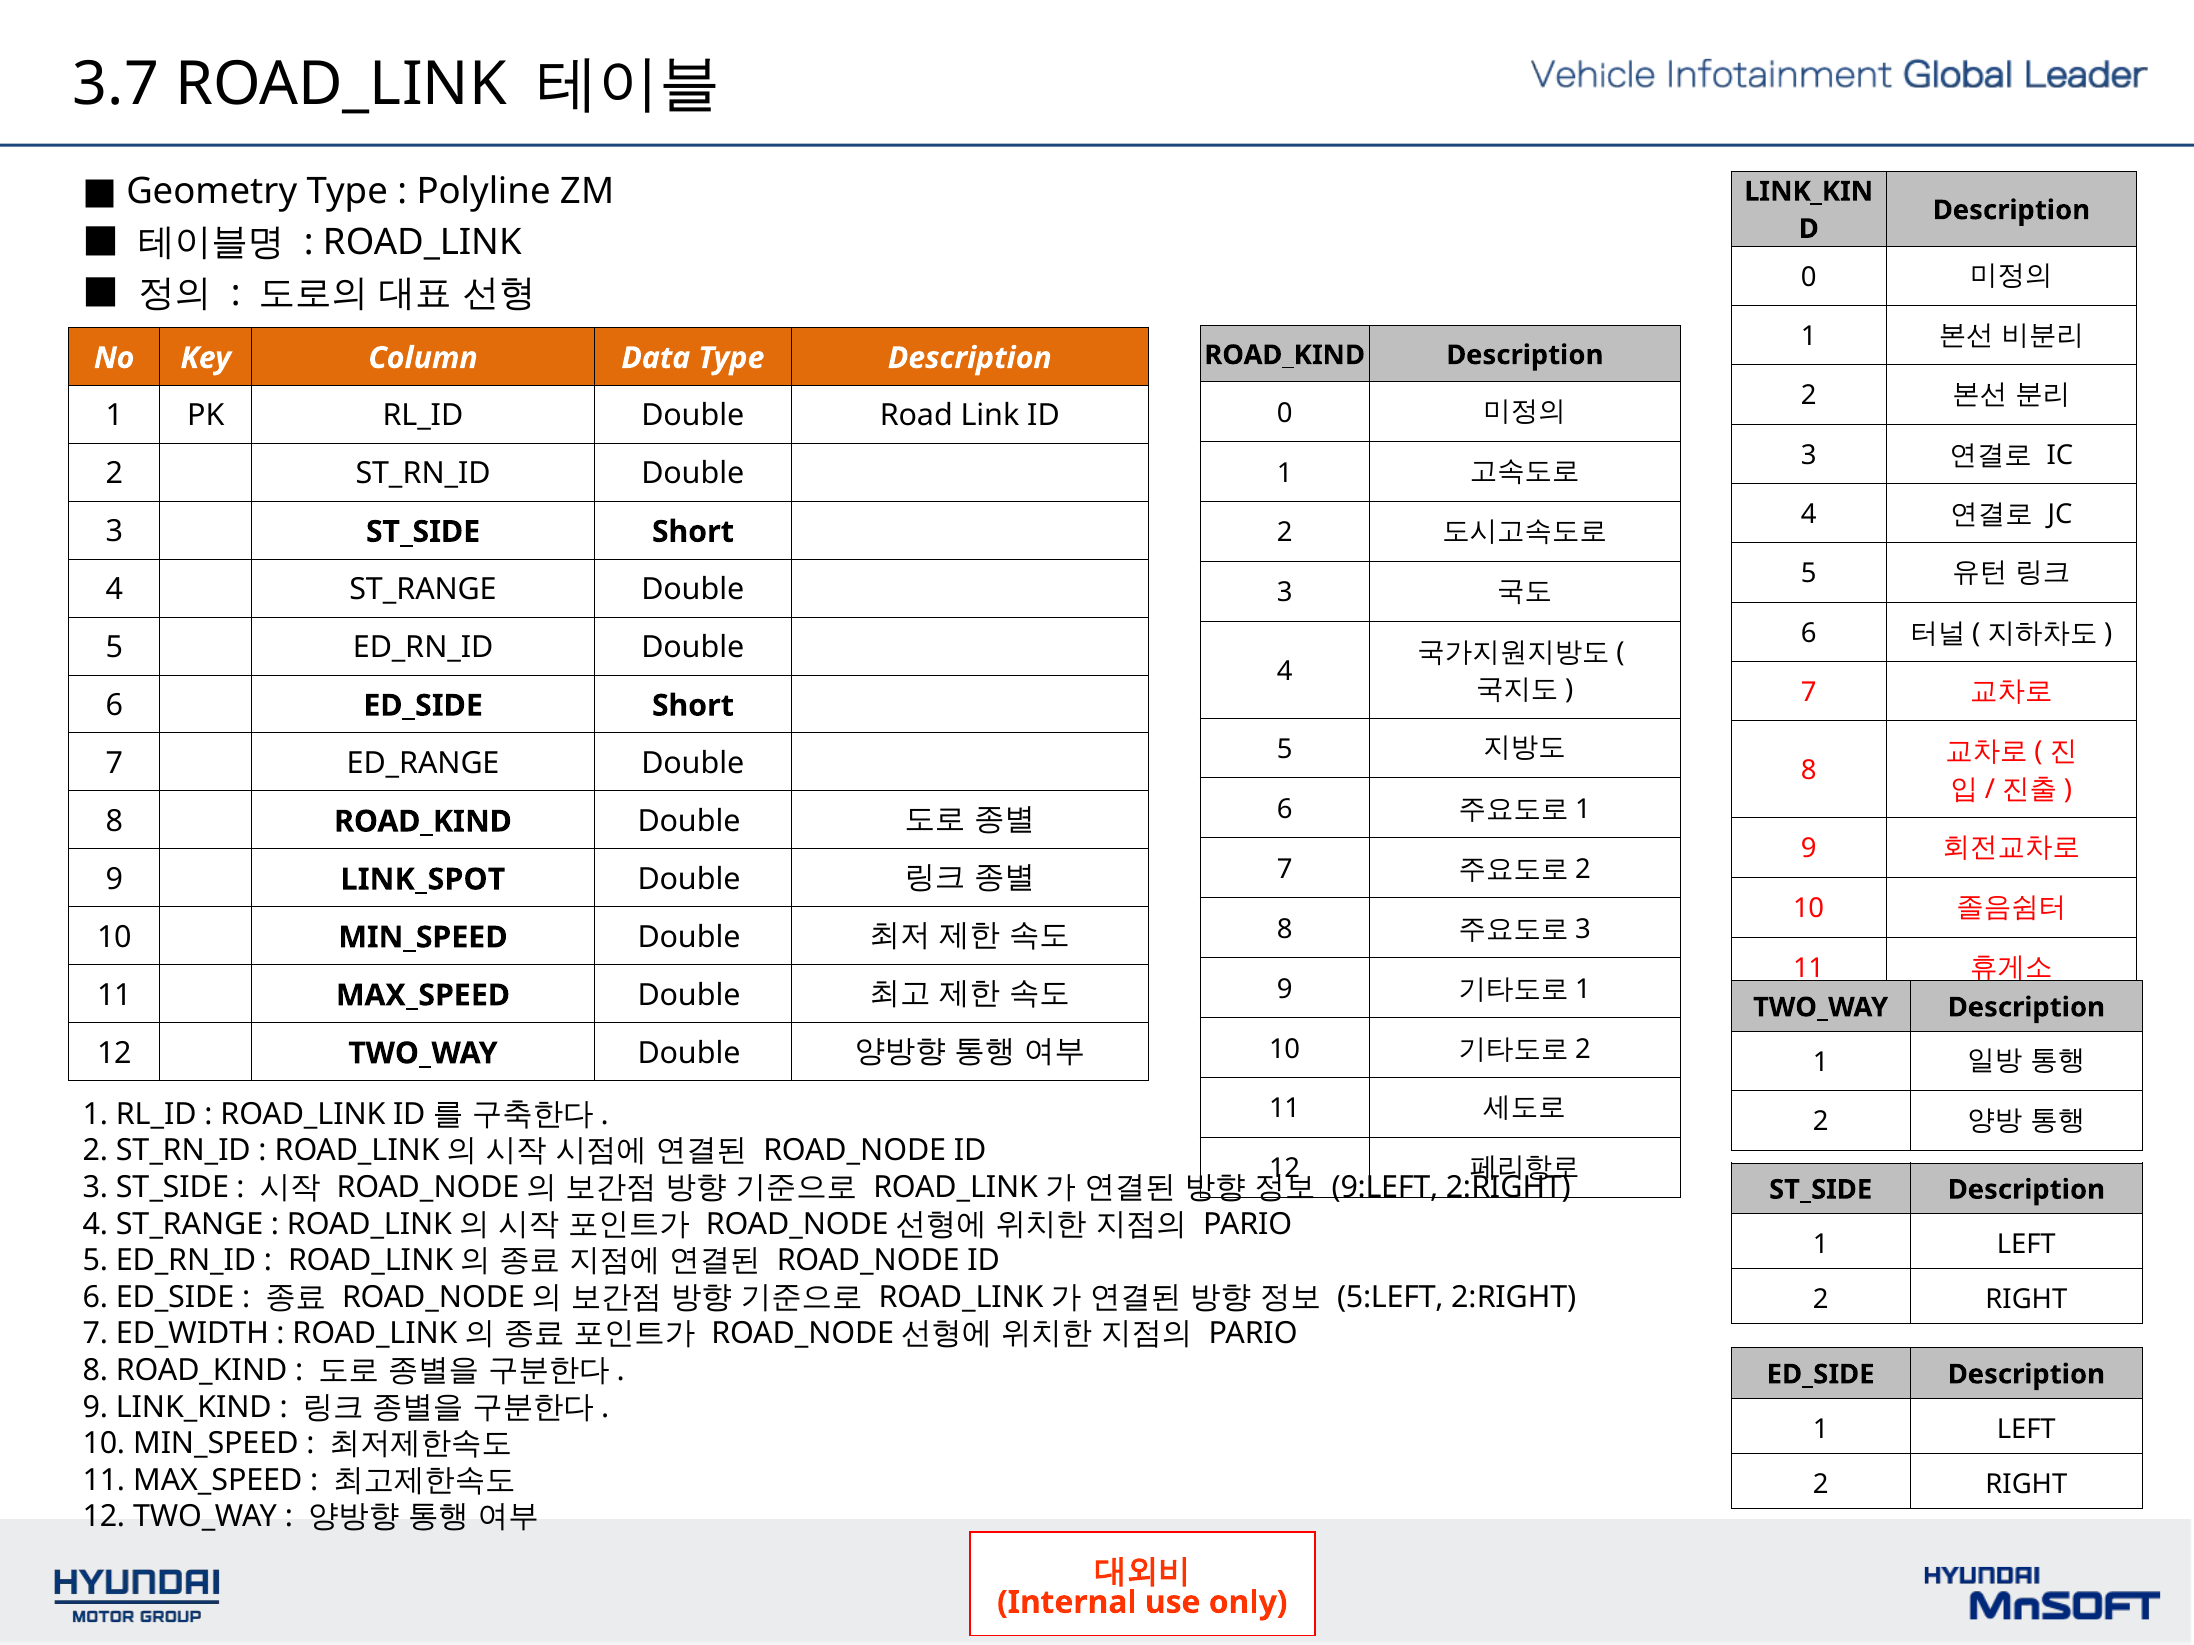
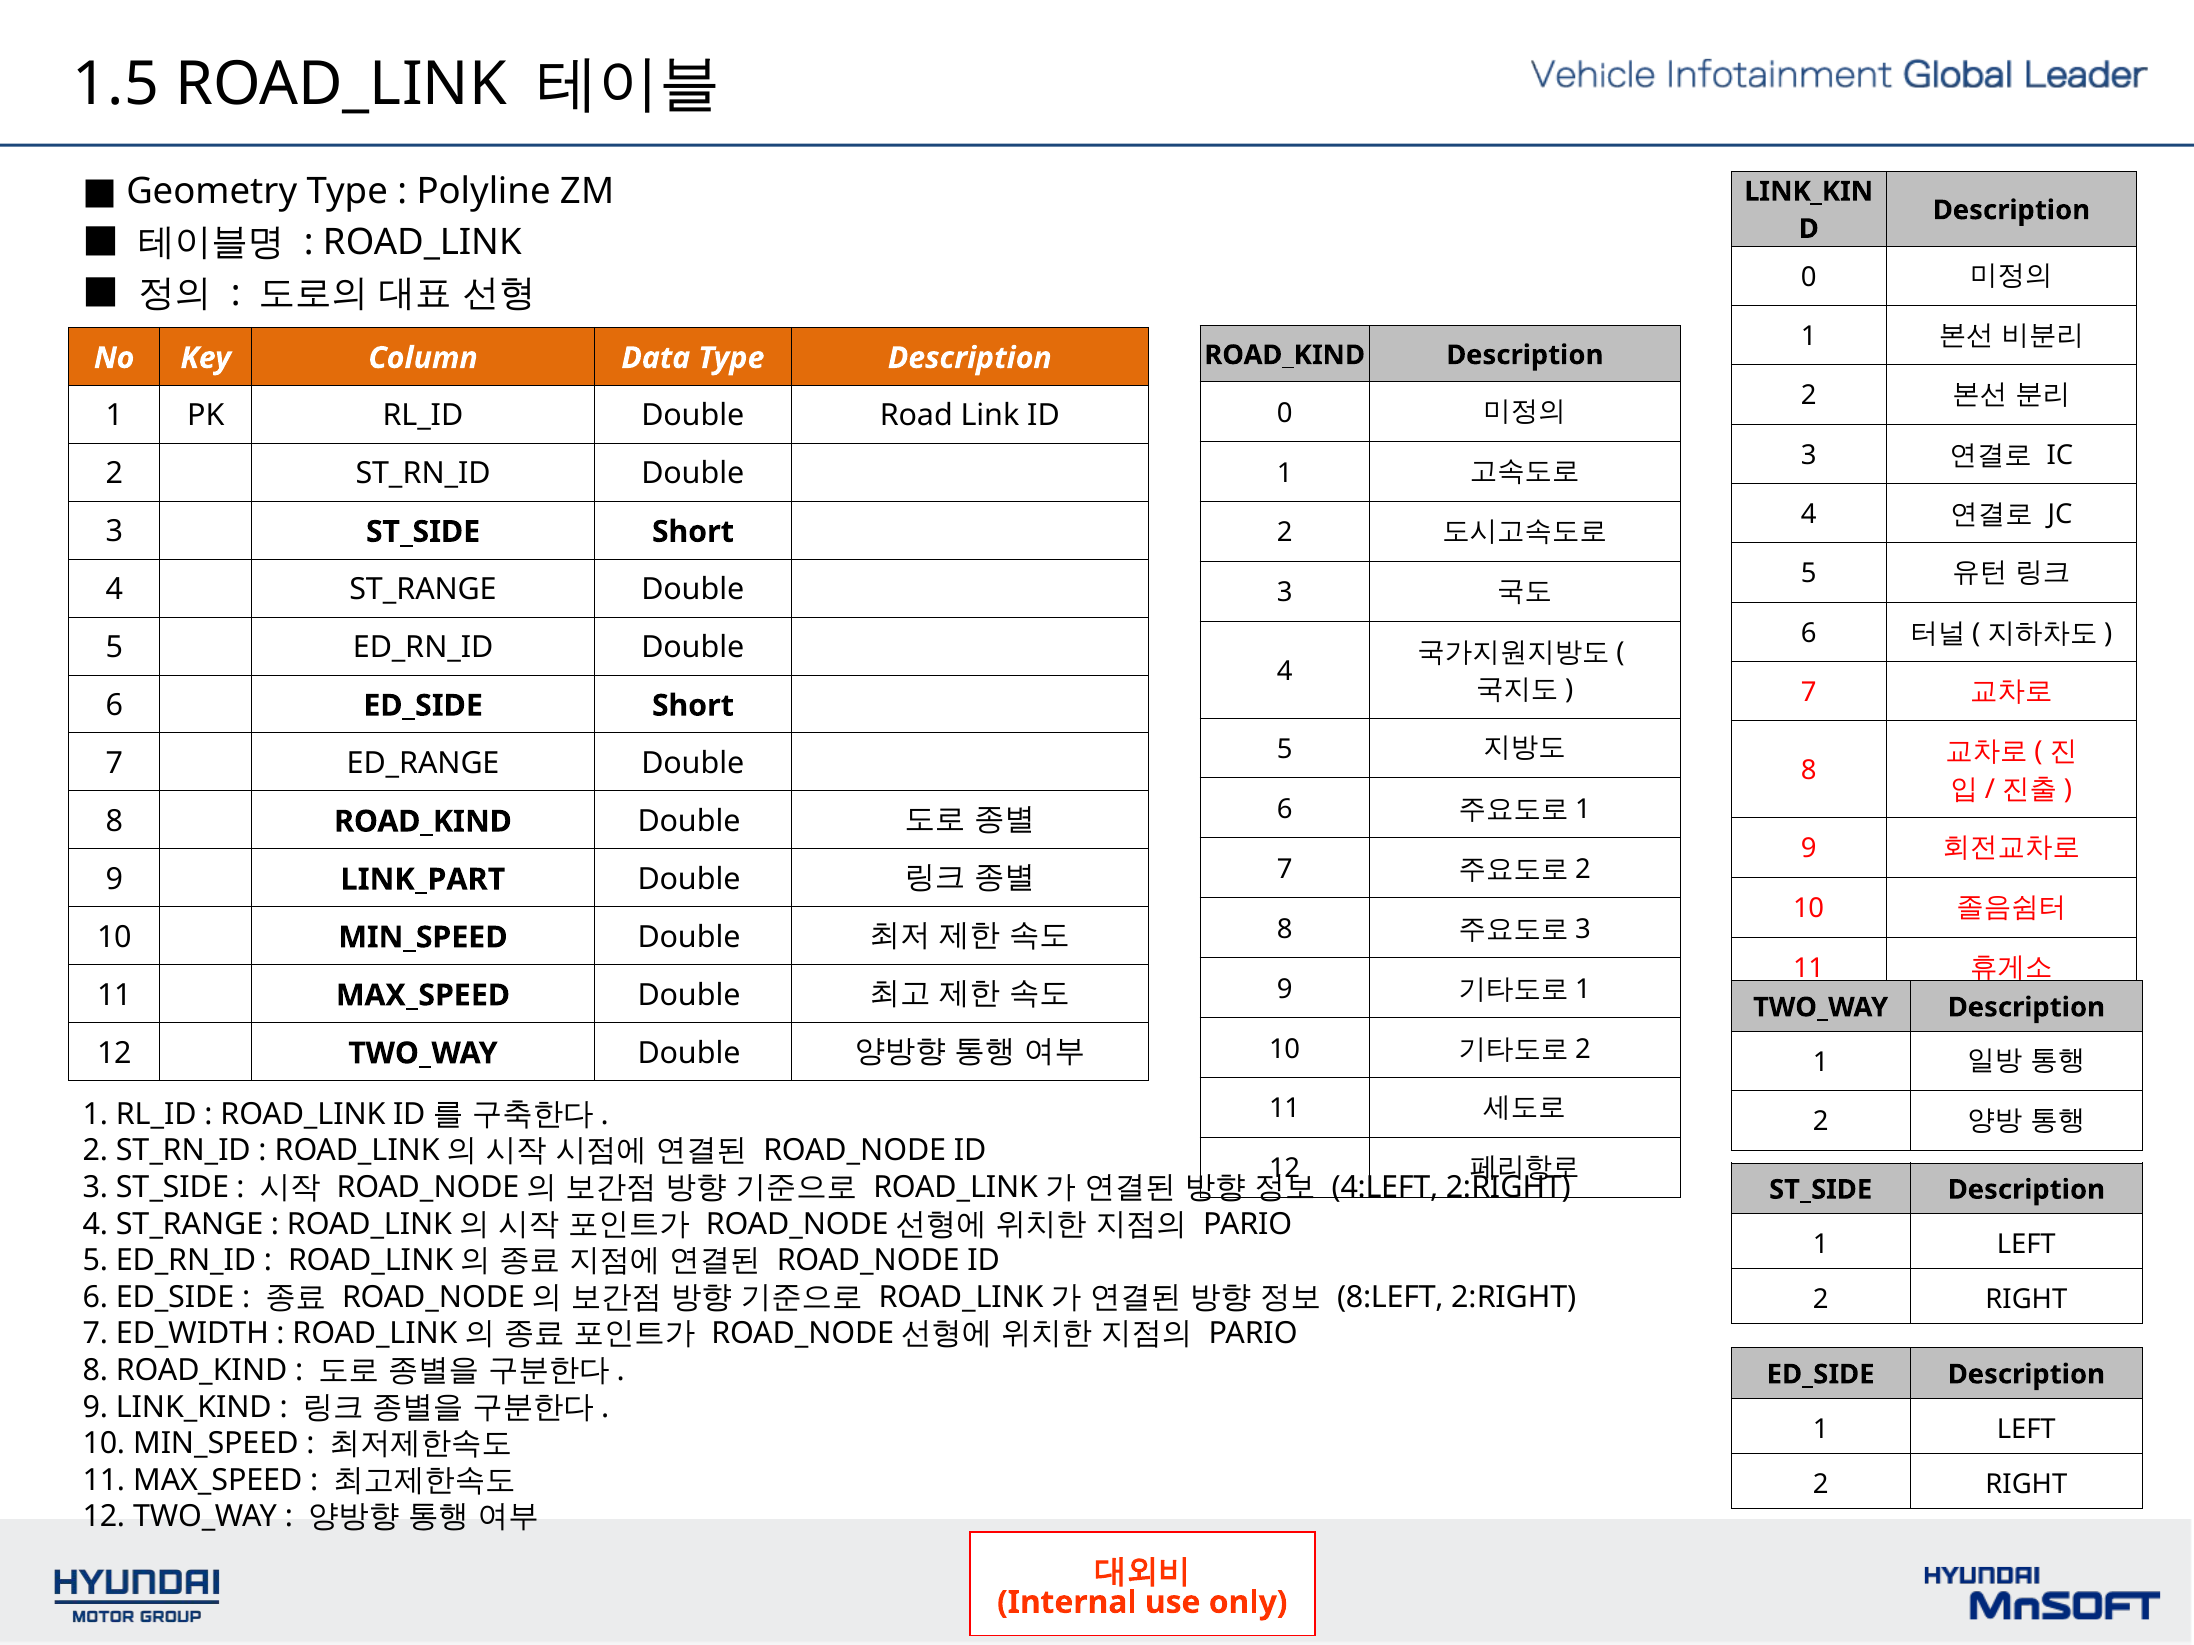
3.7: 3.7 -> 1.5 (116, 84)
LINK_SPOT: LINK_SPOT -> LINK_PART (423, 880)
9:LEFT: 9:LEFT -> 4:LEFT (1385, 1188)
5:LEFT: 5:LEFT -> 8:LEFT (1390, 1298)
